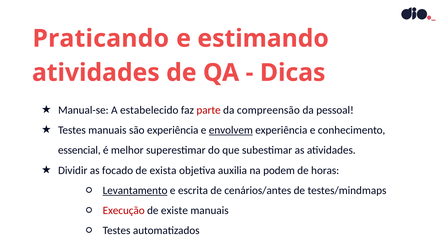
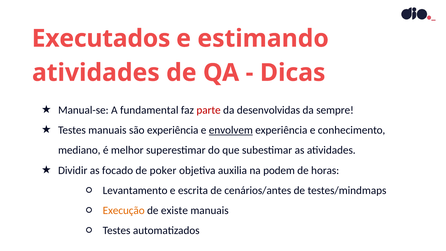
Praticando: Praticando -> Executados (101, 38)
estabelecido: estabelecido -> fundamental (149, 110)
compreensão: compreensão -> desenvolvidas (268, 110)
pessoal: pessoal -> sempre (335, 110)
essencial: essencial -> mediano (79, 150)
exista: exista -> poker (163, 170)
Levantamento underline: present -> none (135, 190)
Execução colour: red -> orange (124, 210)
